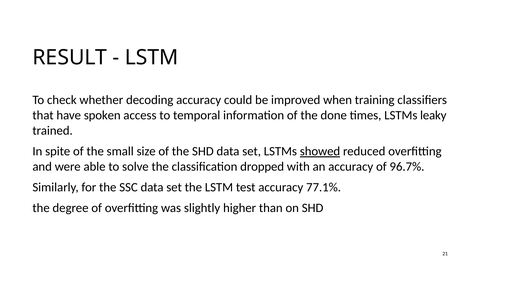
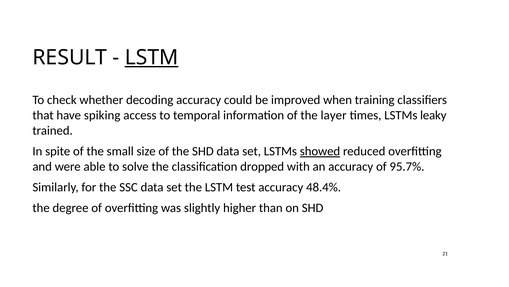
LSTM underline: none -> present (152, 57)
spoken: spoken -> spiking (102, 115)
done: done -> layer (334, 115)
96.7%: 96.7% -> 95.7% (407, 166)
77.1%: 77.1% -> 48.4% (324, 187)
